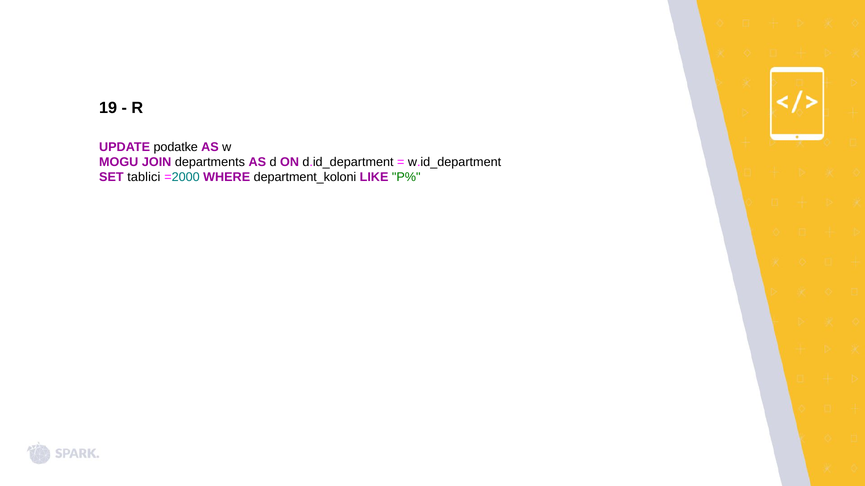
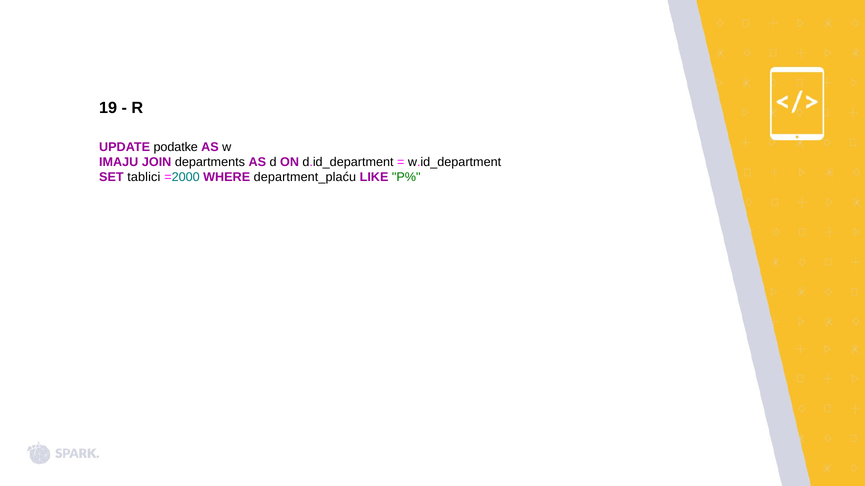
MOGU: MOGU -> IMAJU (119, 162)
department_koloni: department_koloni -> department_plaću (305, 177)
